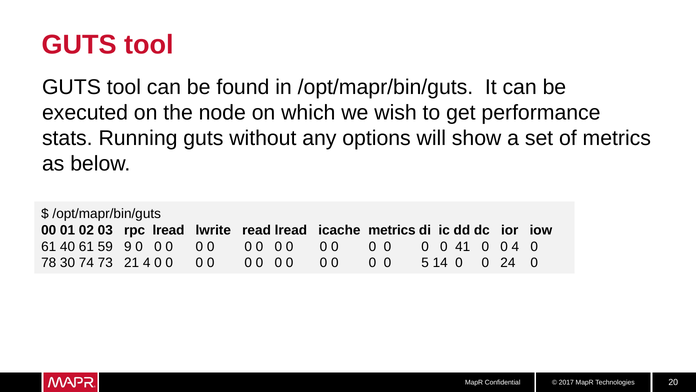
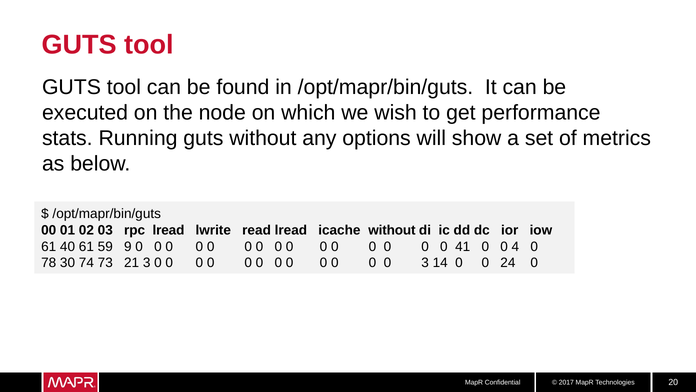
icache metrics: metrics -> without (392, 230)
21 4: 4 -> 3 (147, 263)
0 5: 5 -> 3 (425, 263)
